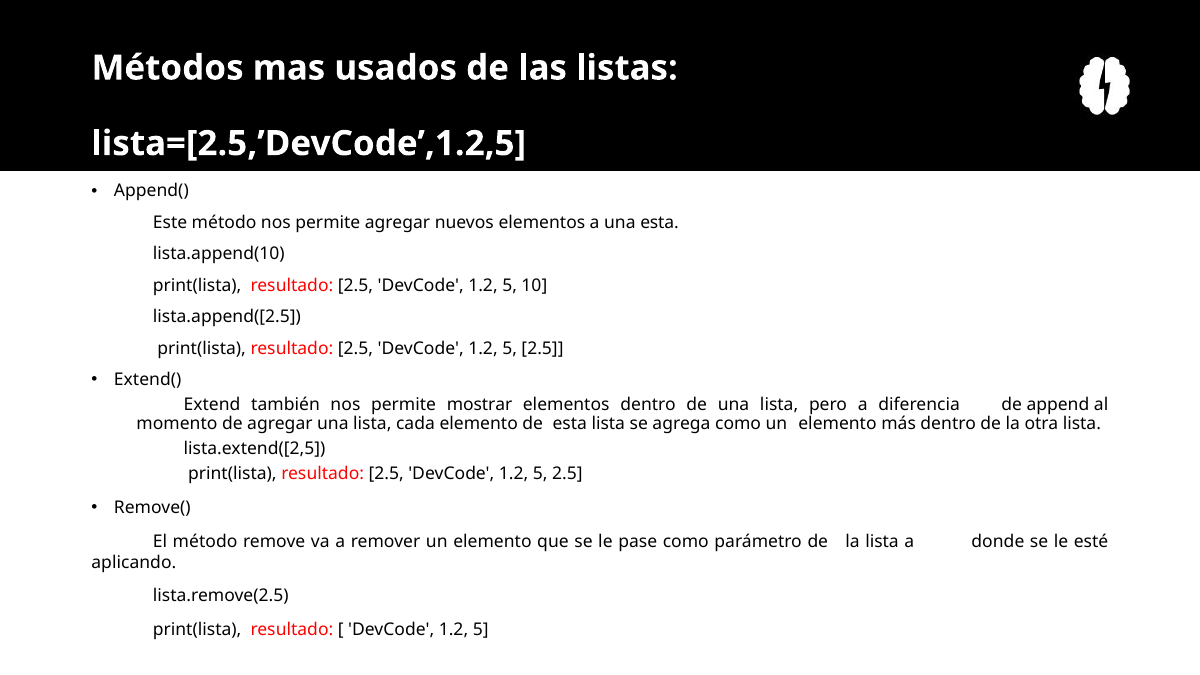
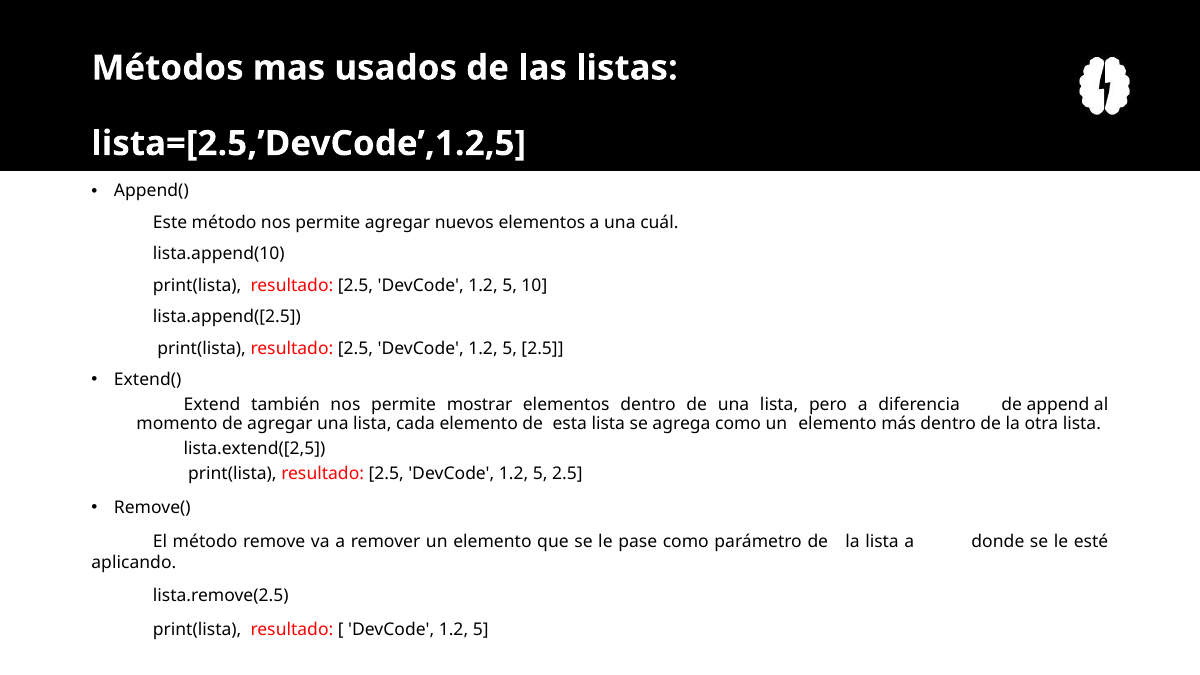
una esta: esta -> cuál (659, 223)
